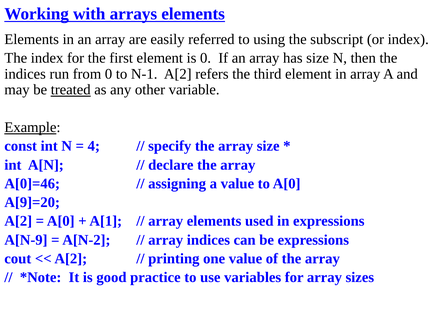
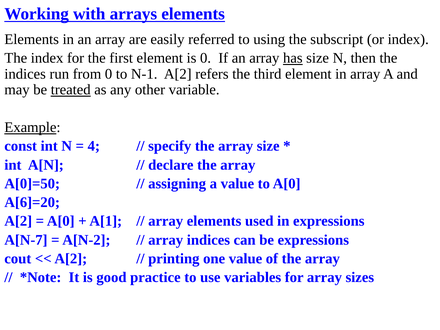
has underline: none -> present (293, 58)
A[0]=46: A[0]=46 -> A[0]=50 (32, 184)
A[9]=20: A[9]=20 -> A[6]=20 (32, 202)
A[N-9: A[N-9 -> A[N-7 (26, 240)
